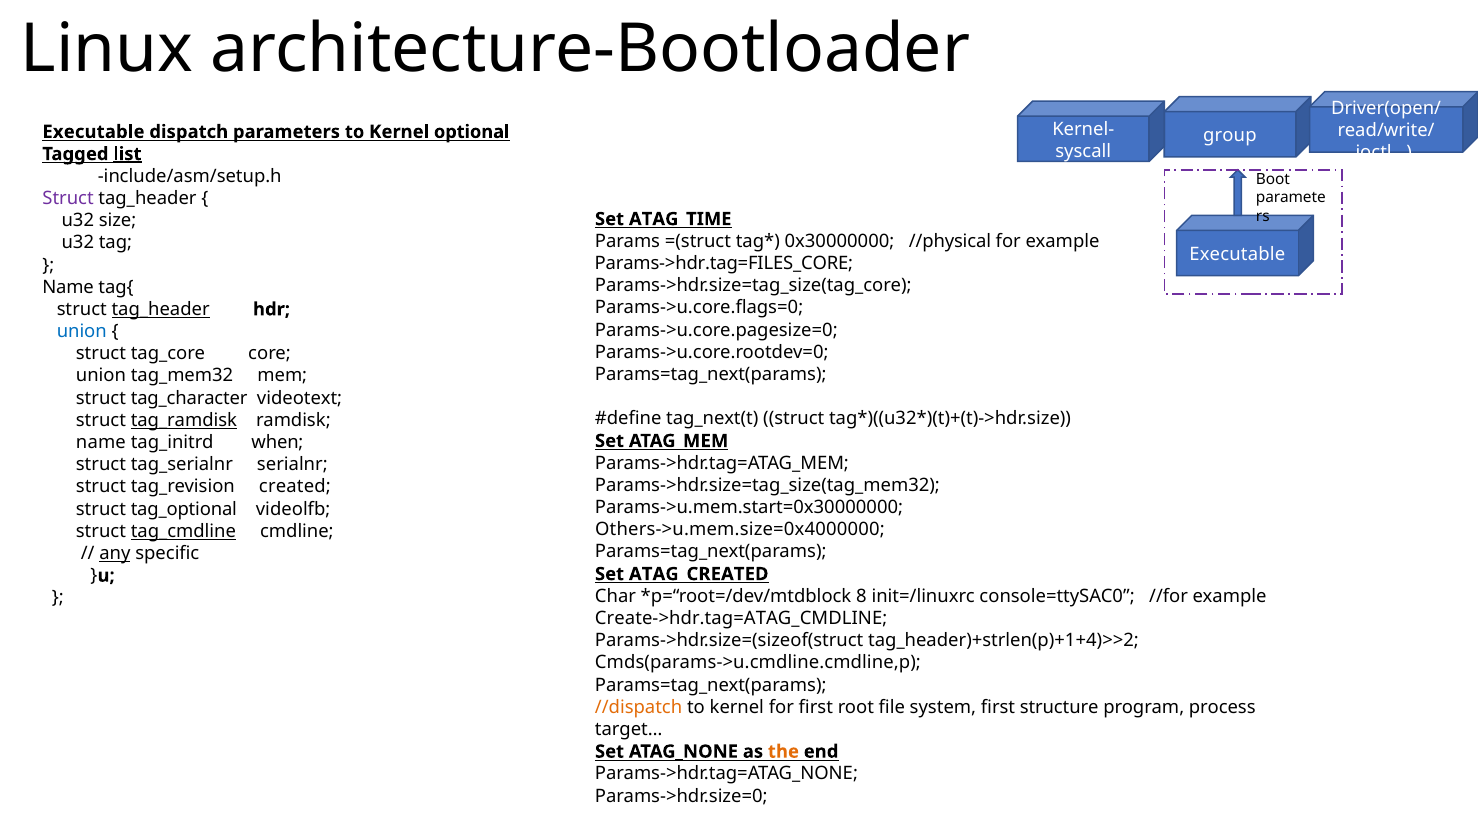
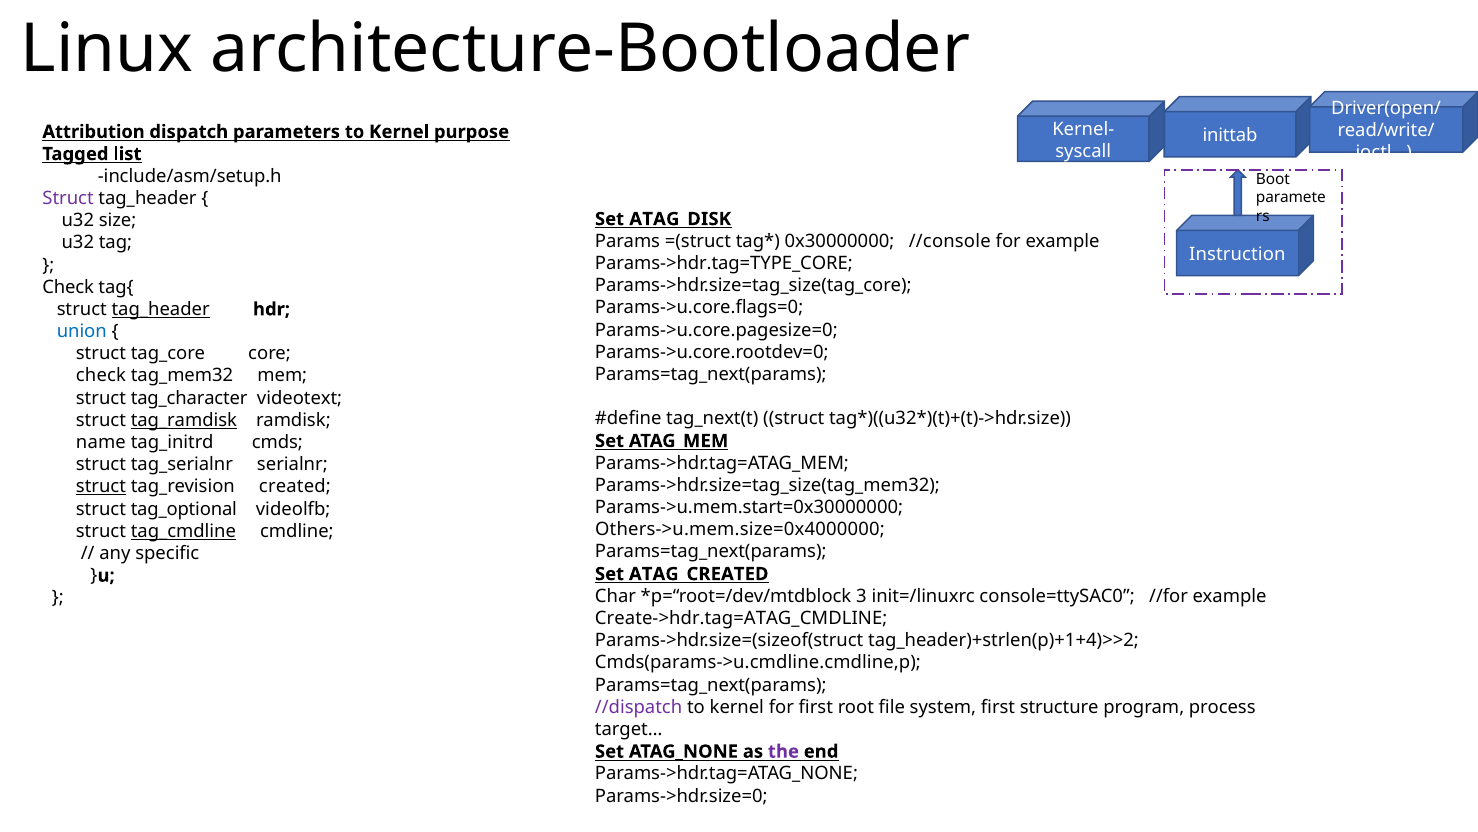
Executable: Executable -> Attribution (94, 132)
optional: optional -> purpose (472, 132)
group: group -> inittab (1230, 136)
list underline: present -> none (127, 154)
ATAG_TIME: ATAG_TIME -> ATAG_DISK (680, 219)
//physical: //physical -> //console (950, 241)
Executable: Executable -> Instruction (1237, 254)
Params->hdr.tag=FILES_CORE: Params->hdr.tag=FILES_CORE -> Params->hdr.tag=TYPE_CORE (724, 263)
Name: Name -> Check (68, 287)
union: union -> check (101, 376)
when: when -> cmds (277, 442)
struct underline: none -> present (101, 486)
any underline: present -> none (115, 553)
8: 8 -> 3 (861, 596)
//dispatch colour: orange -> purple (639, 707)
the colour: orange -> purple (783, 751)
